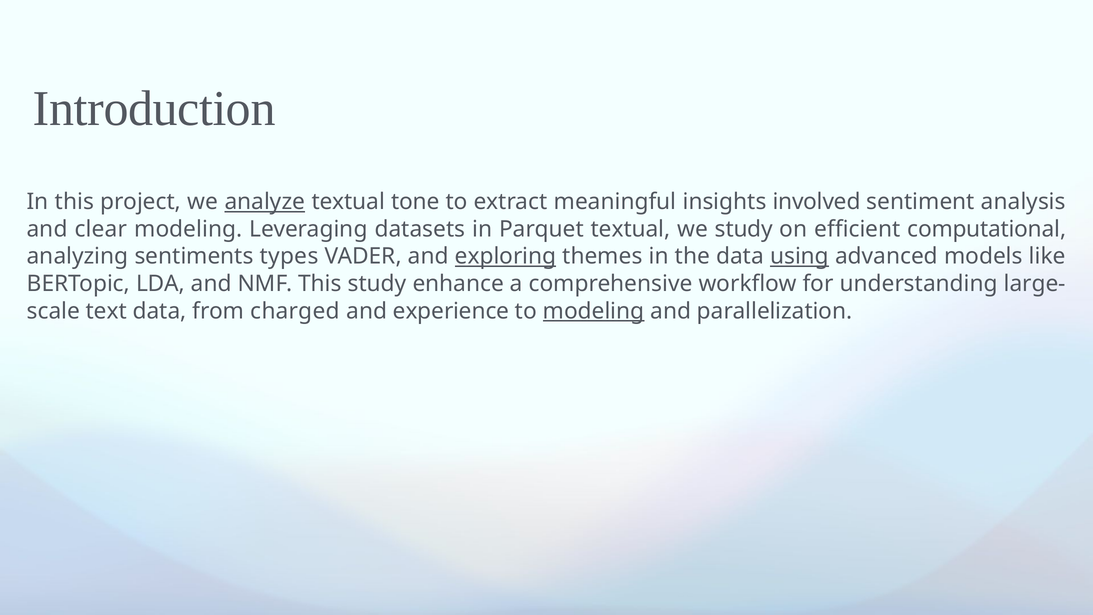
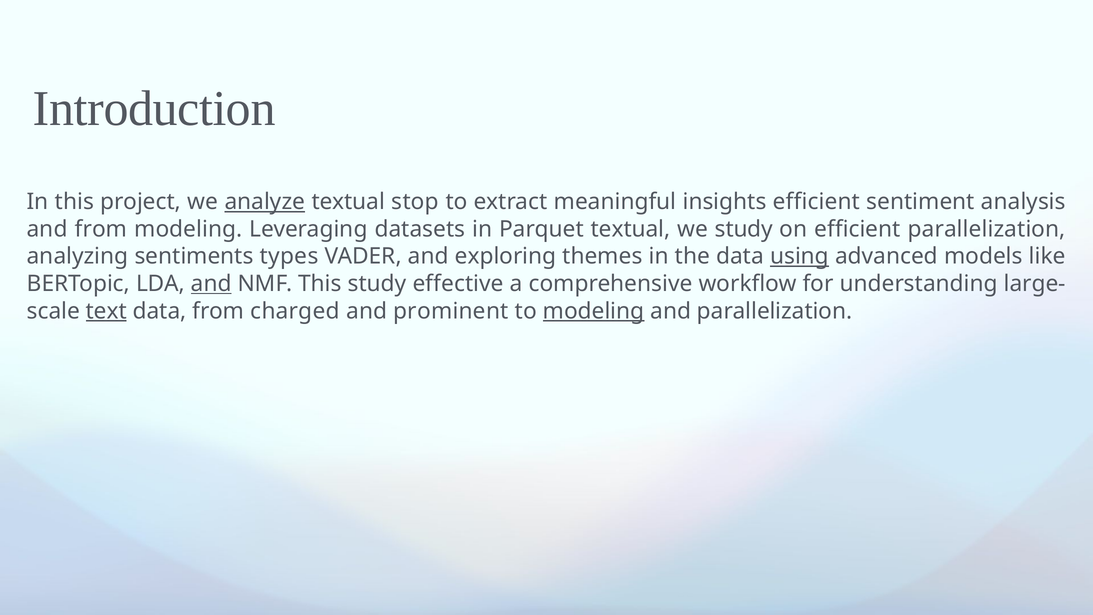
tone: tone -> stop (415, 202)
insights involved: involved -> efficient (816, 202)
and clear: clear -> from (101, 229)
efficient computational: computational -> parallelization (987, 229)
exploring underline: present -> none (506, 256)
and underline: none -> present (211, 284)
enhance: enhance -> effective (458, 284)
text underline: none -> present (106, 311)
experience: experience -> prominent (451, 311)
